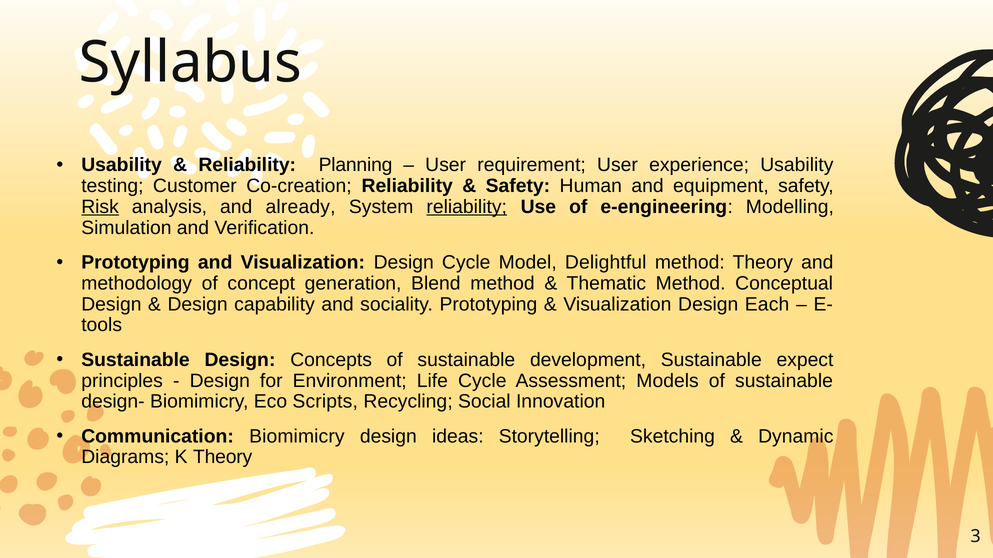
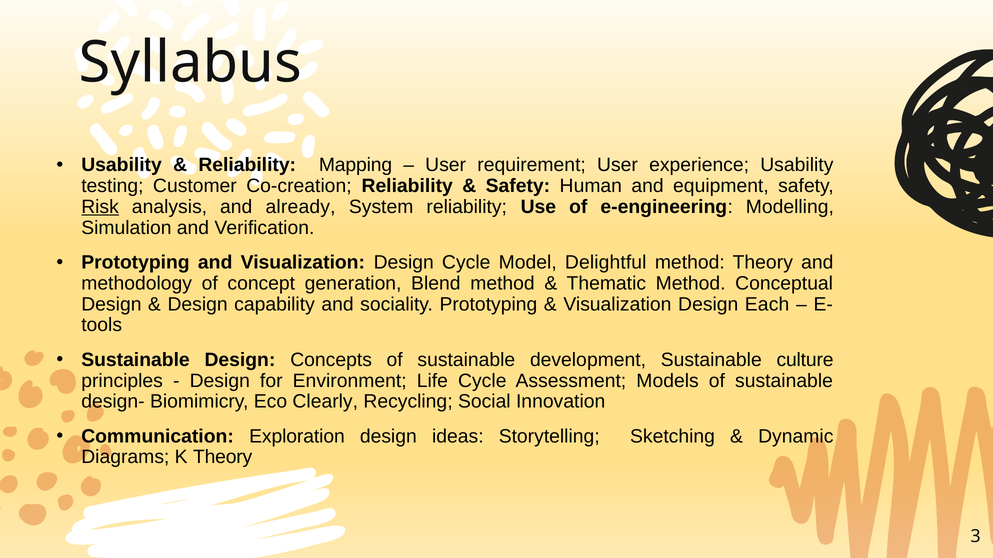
Planning: Planning -> Mapping (356, 165)
reliability underline: present -> none (467, 207)
expect: expect -> culture (805, 360)
Scripts: Scripts -> Clearly (325, 402)
Communication Biomimicry: Biomimicry -> Exploration (297, 437)
